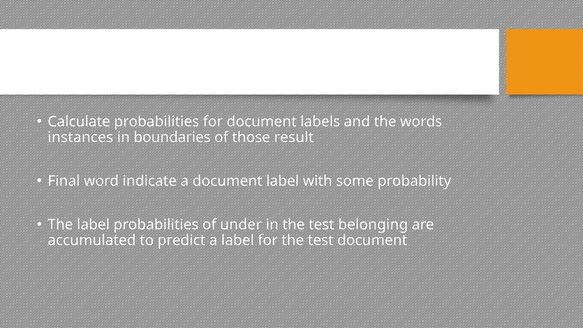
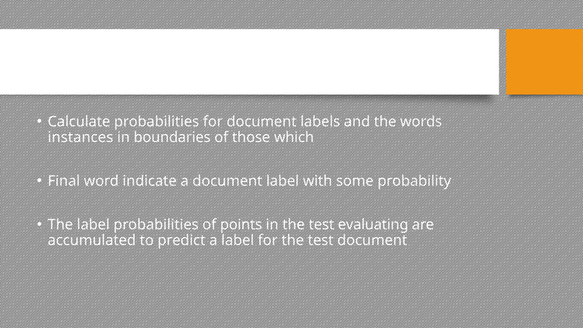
result: result -> which (294, 137)
under: under -> points (241, 225)
belonging: belonging -> evaluating (373, 225)
